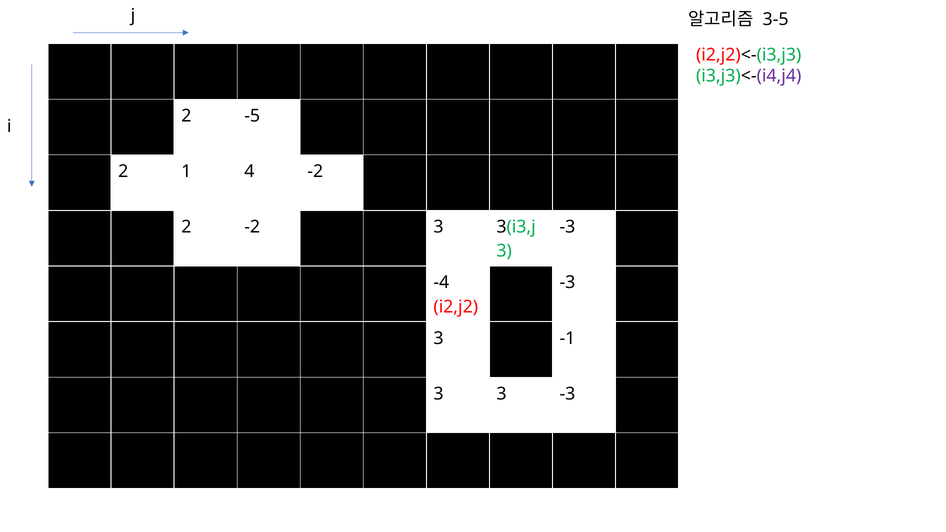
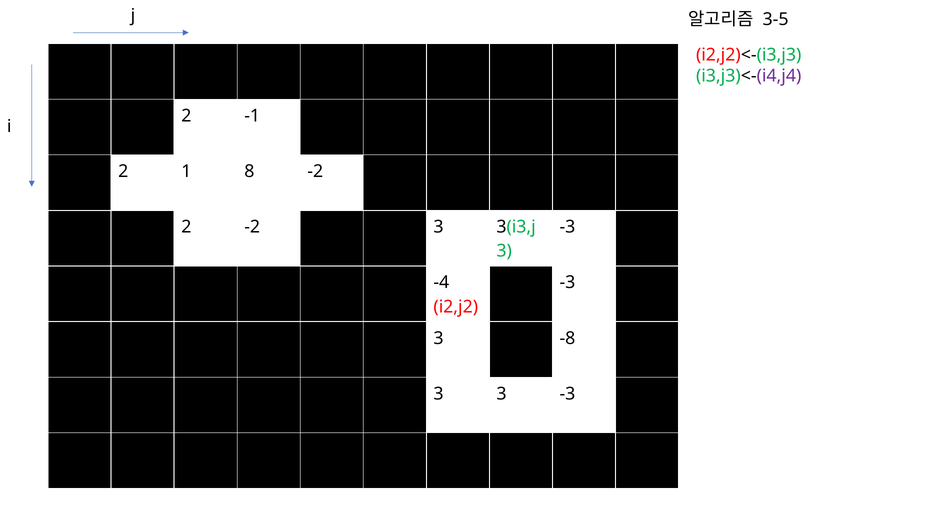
-5: -5 -> -1 (252, 116)
4: 4 -> 8 (249, 171)
-1: -1 -> -8 (567, 338)
